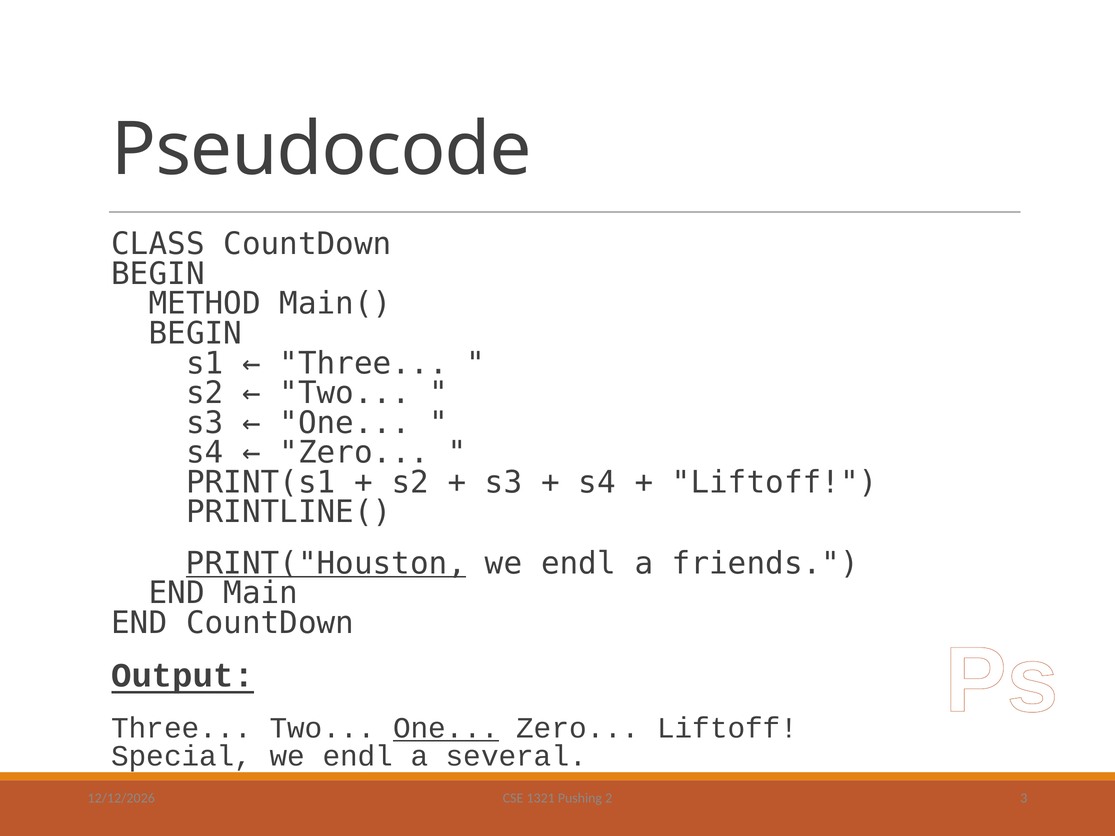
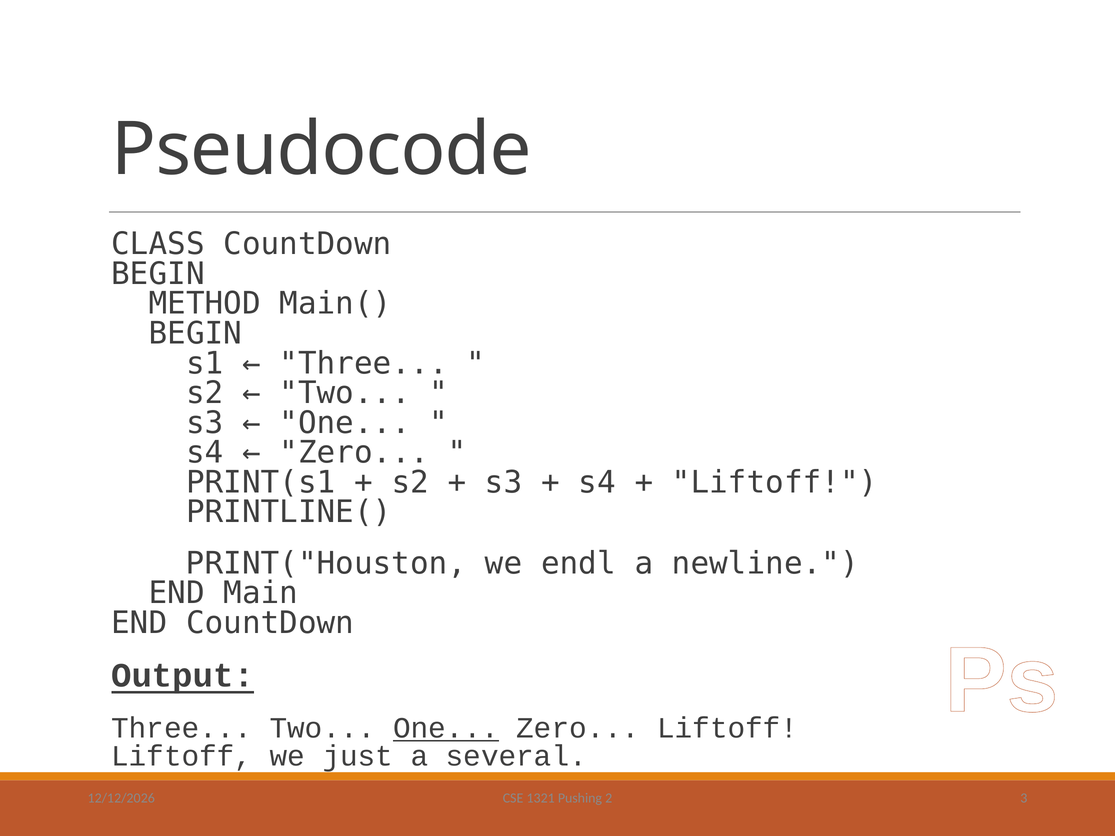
PRINT("Houston underline: present -> none (326, 564)
friends: friends -> newline (765, 564)
Special: Special -> Liftoff (182, 756)
endl: endl -> just (358, 756)
